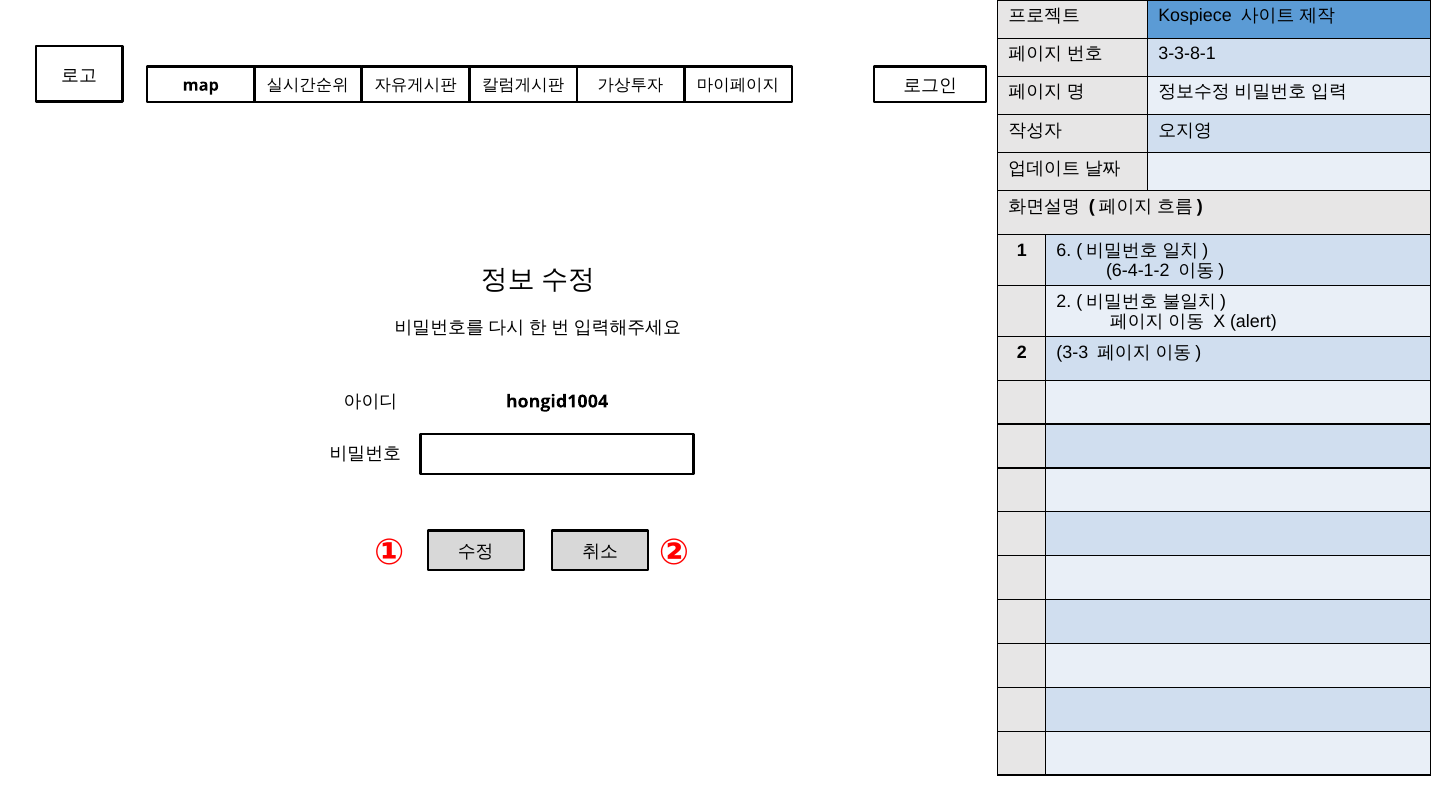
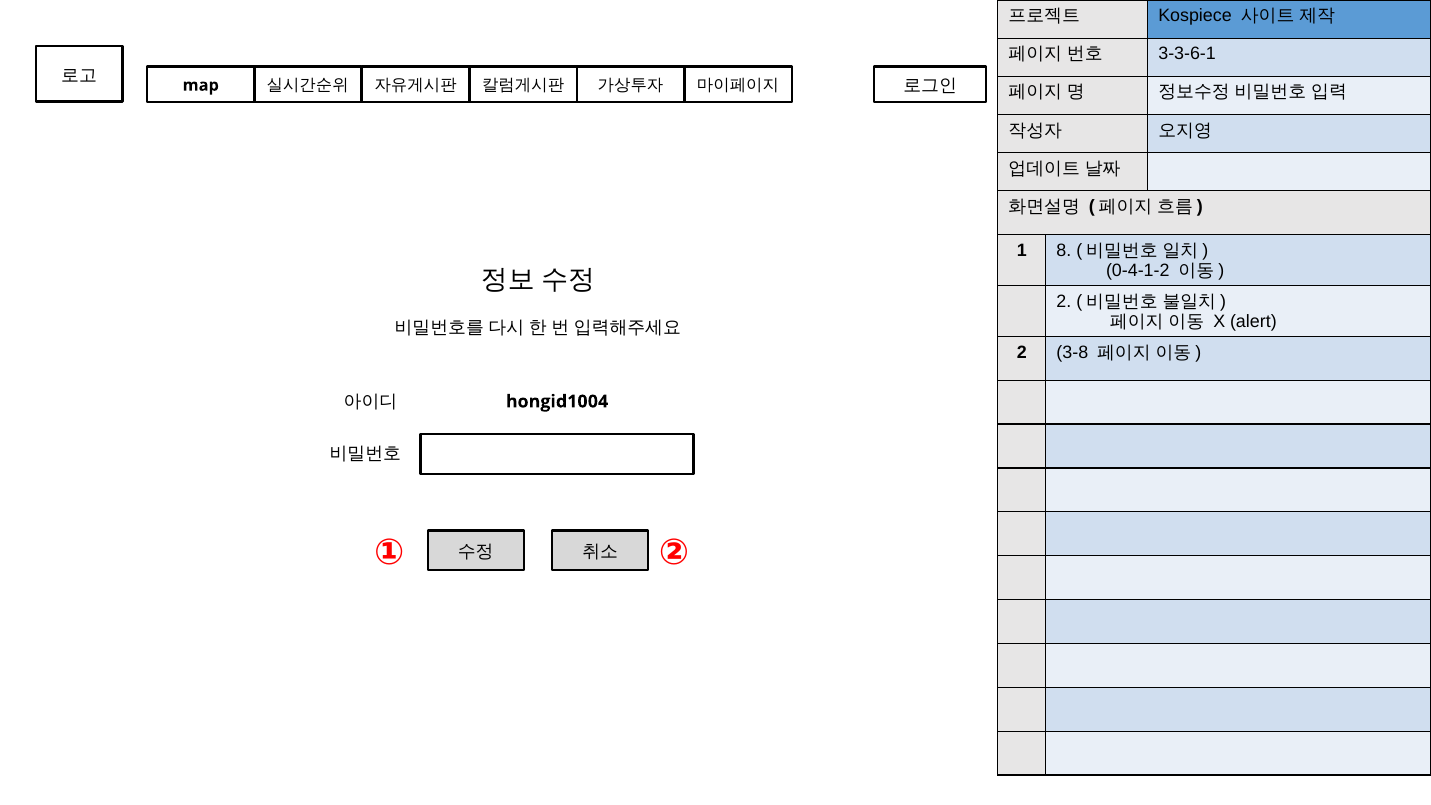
3-3-8-1: 3-3-8-1 -> 3-3-6-1 (1187, 54)
6: 6 -> 8 (1064, 250)
6-4-1-2: 6-4-1-2 -> 0-4-1-2 (1138, 270)
3-3: 3-3 -> 3-8 (1072, 352)
